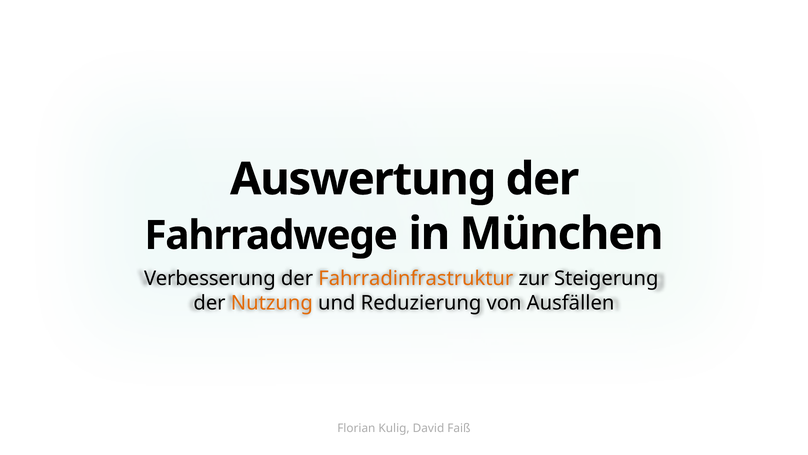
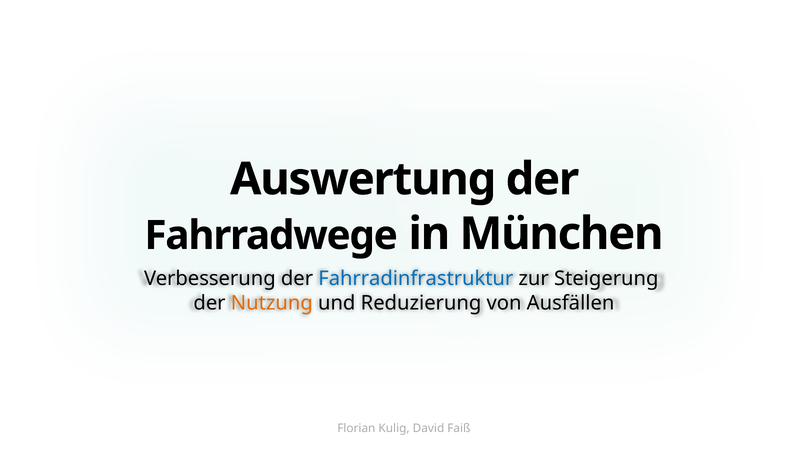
Fahrradinfrastruktur colour: orange -> blue (416, 278)
